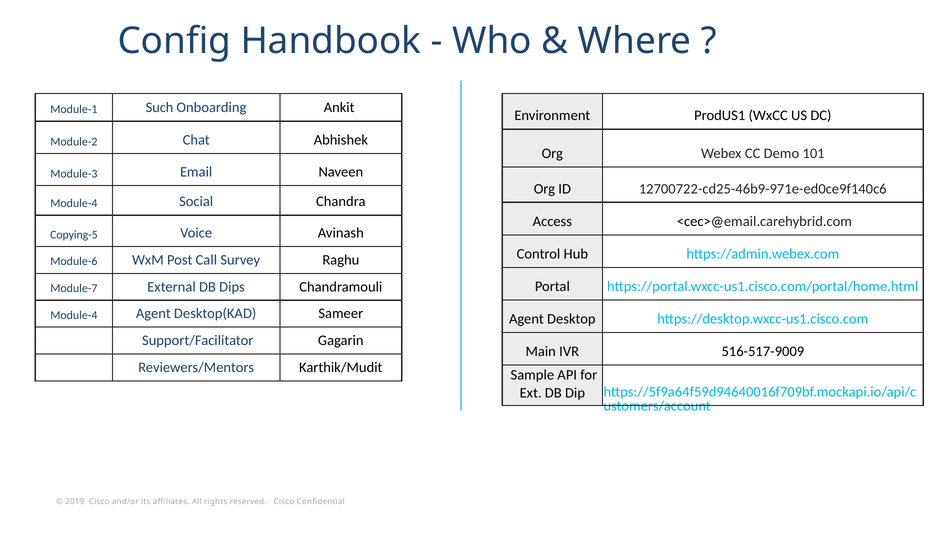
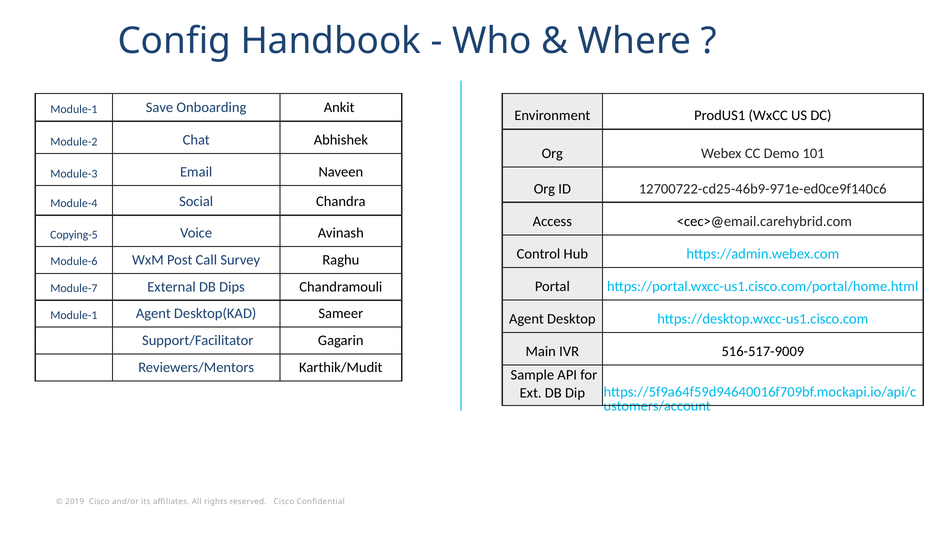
Such: Such -> Save (160, 108)
Module-4: Module-4 -> Module-1 (74, 315)
